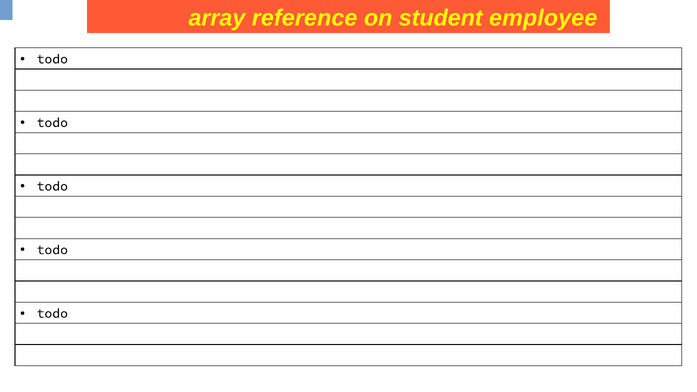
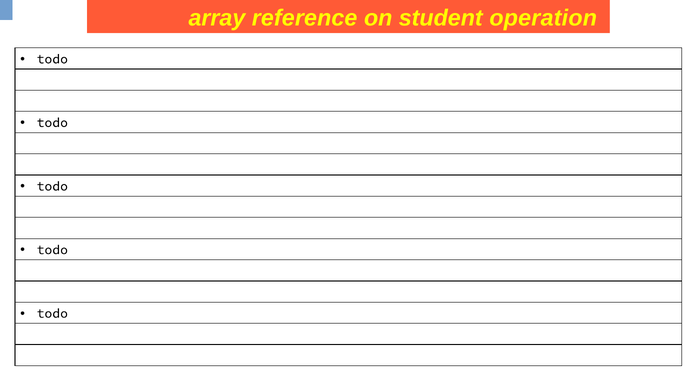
employee: employee -> operation (543, 18)
